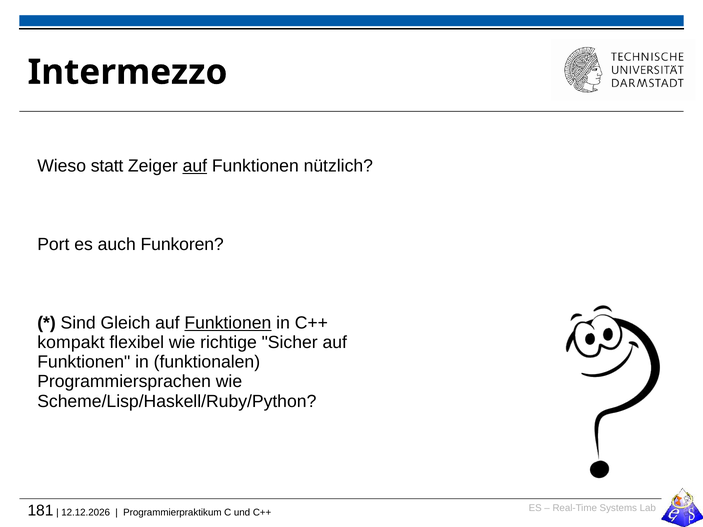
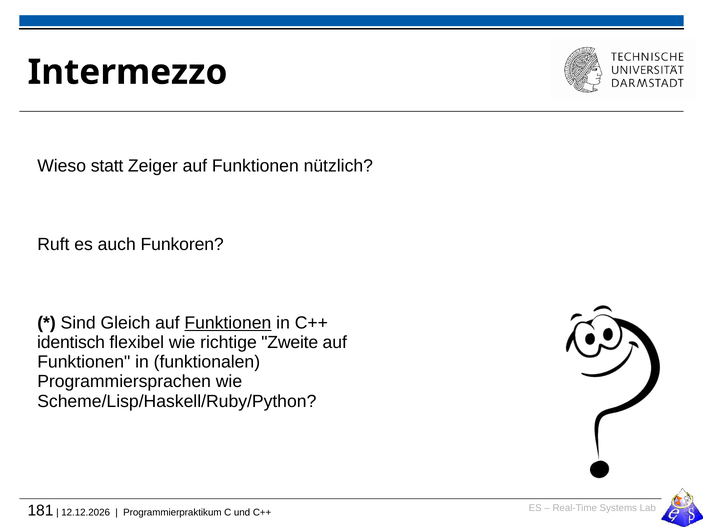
auf underline: present -> none (195, 166)
Port: Port -> Ruft (53, 245)
kompakt: kompakt -> identisch (71, 343)
Sicher: Sicher -> Zweite (290, 343)
